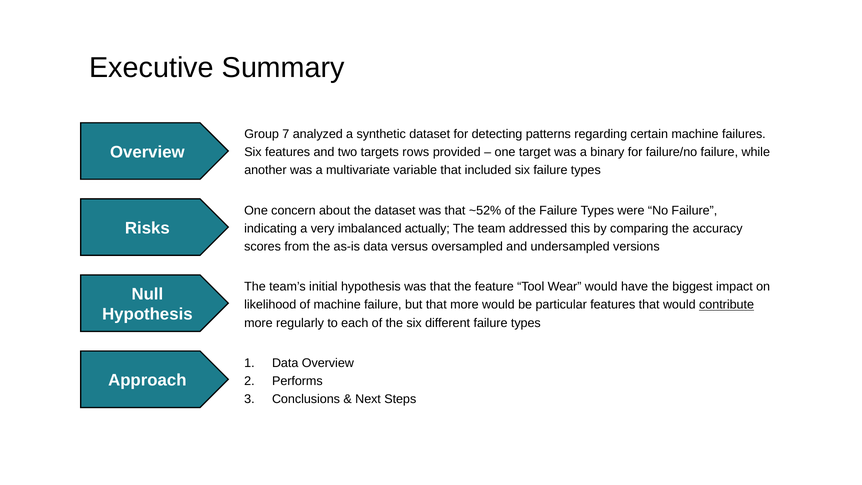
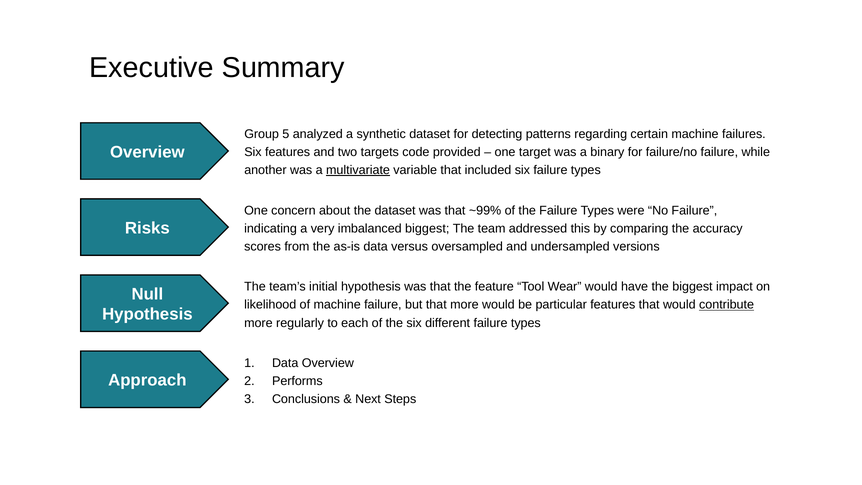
7: 7 -> 5 (286, 134)
rows: rows -> code (416, 152)
multivariate underline: none -> present (358, 170)
~52%: ~52% -> ~99% (485, 210)
imbalanced actually: actually -> biggest (427, 228)
